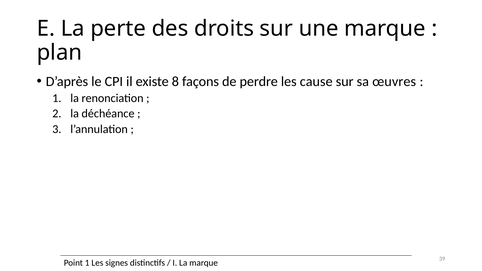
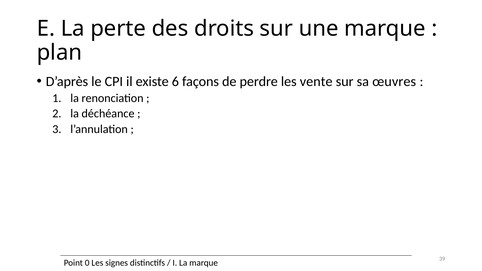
8: 8 -> 6 (175, 81)
cause: cause -> vente (316, 81)
Point 1: 1 -> 0 (87, 263)
